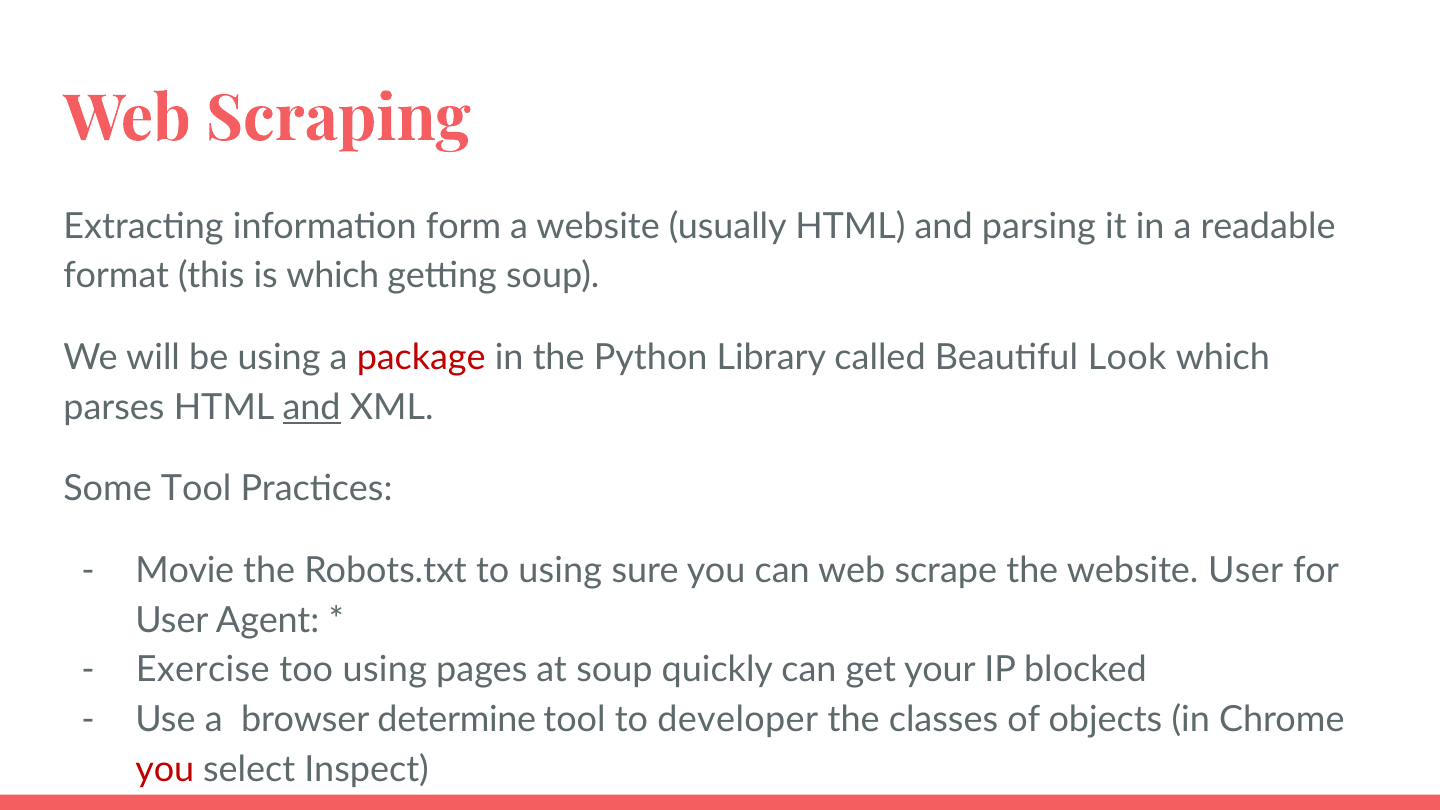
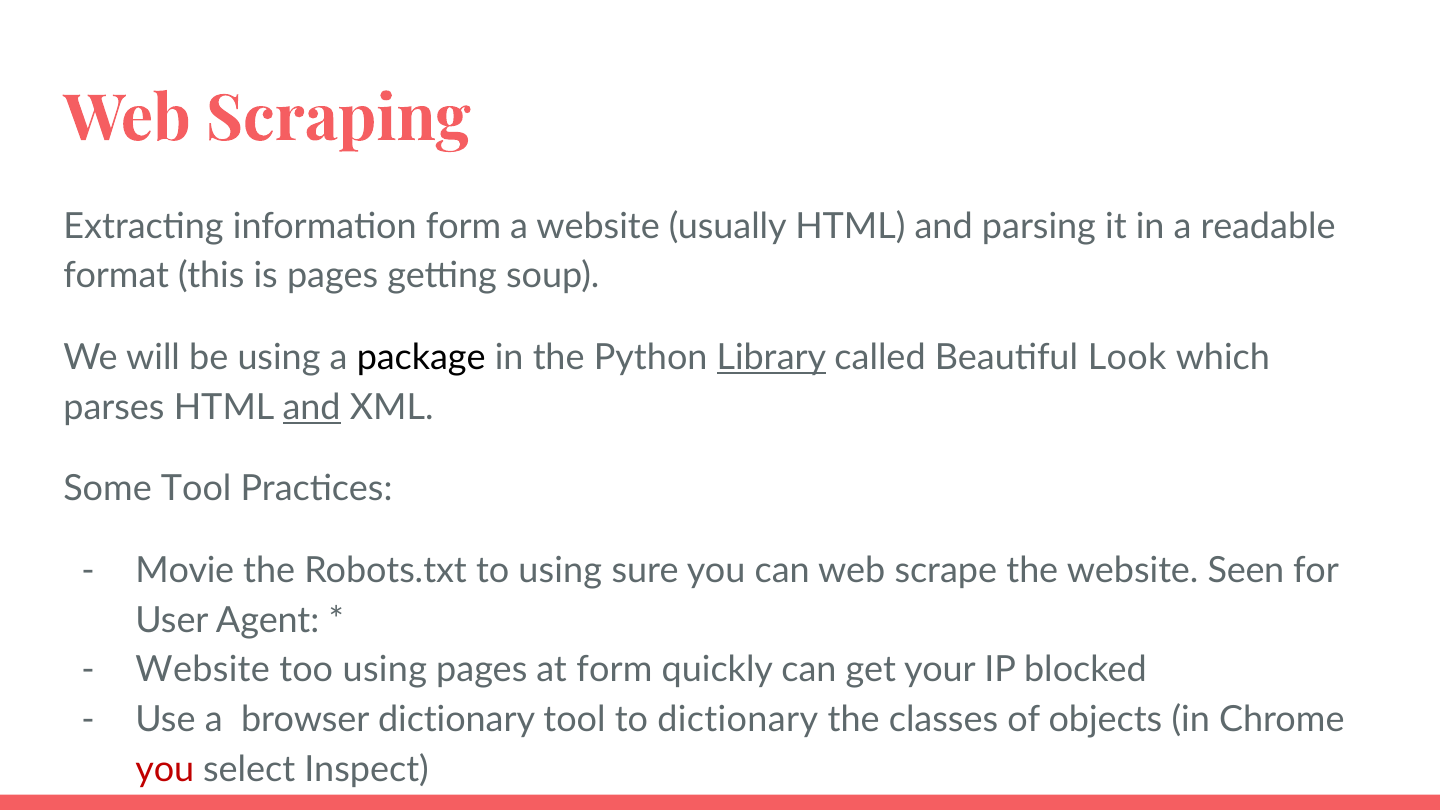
is which: which -> pages (333, 276)
package colour: red -> black (421, 358)
Library underline: none -> present (771, 358)
website User: User -> Seen (1246, 571)
Exercise: Exercise -> Website (203, 670)
at soup: soup -> form (614, 670)
browser determine: determine -> dictionary (457, 720)
to developer: developer -> dictionary (738, 720)
